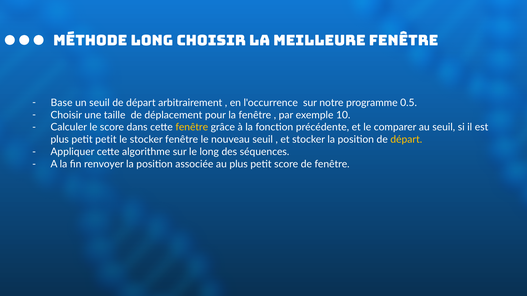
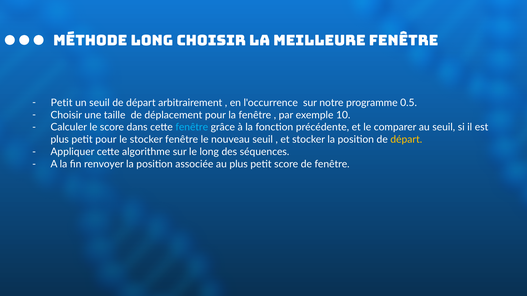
Base: Base -> Petit (62, 103)
fenêtre colour: yellow -> light blue (192, 127)
petit petit: petit -> pour (106, 140)
